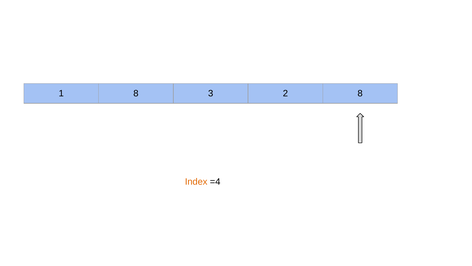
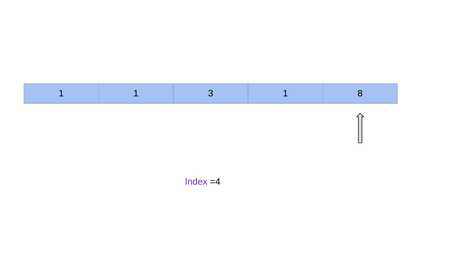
1 8: 8 -> 1 (136, 93)
3 2: 2 -> 1 (285, 93)
Index colour: orange -> purple (196, 182)
